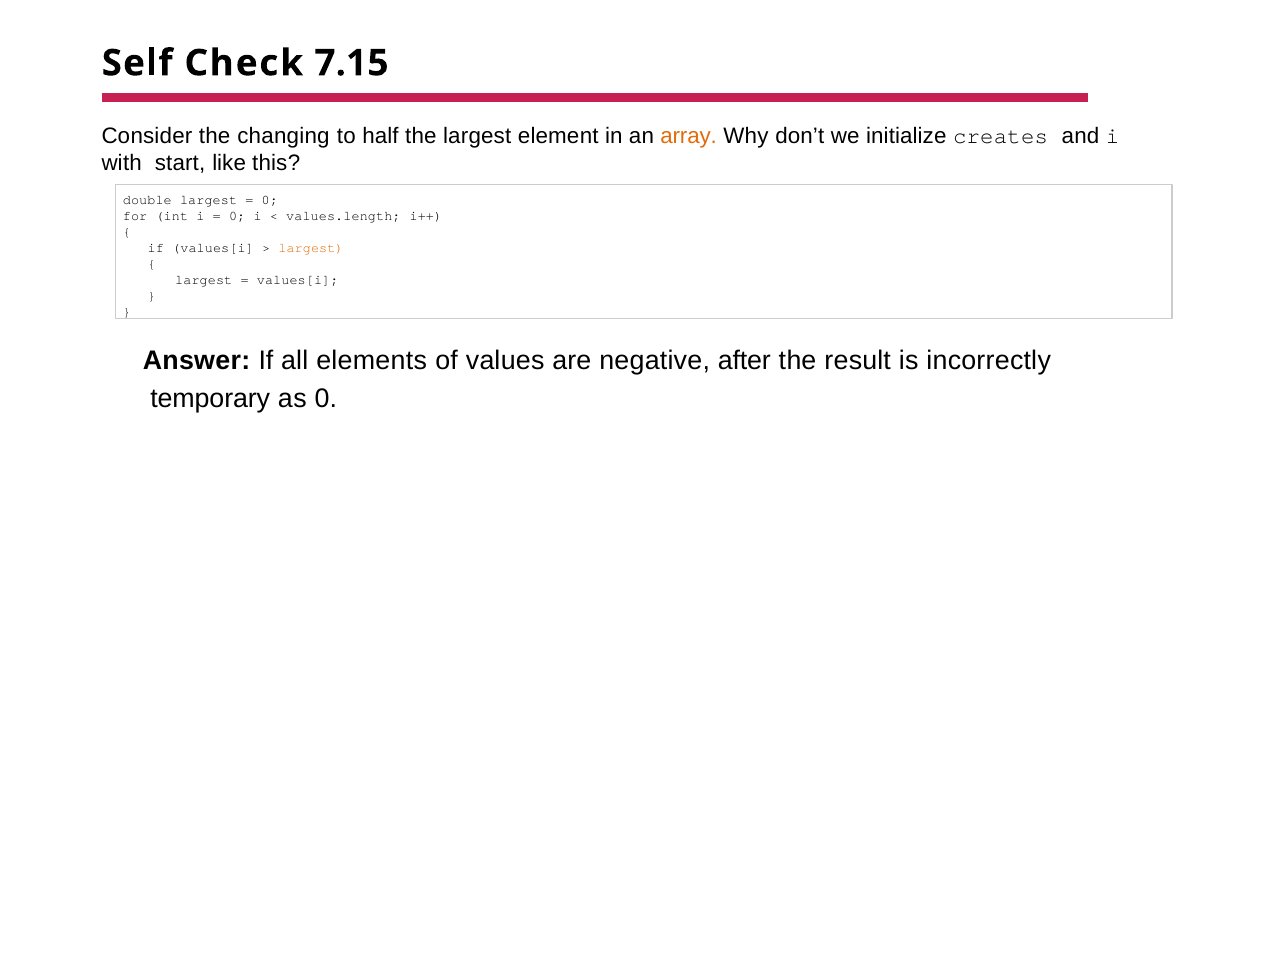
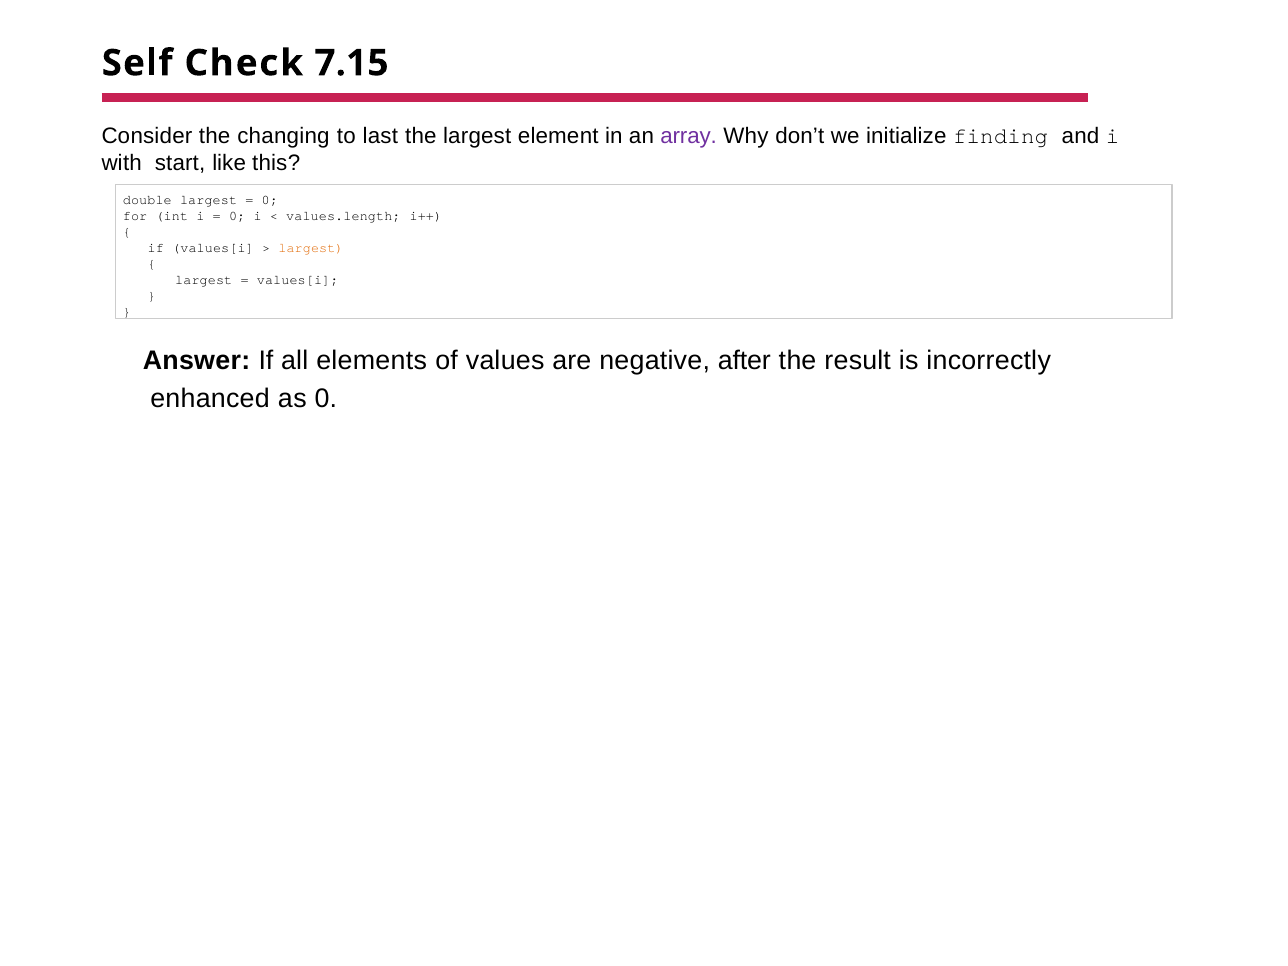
half: half -> last (380, 136)
array colour: orange -> purple (689, 136)
creates: creates -> finding (1001, 136)
temporary: temporary -> enhanced (210, 399)
